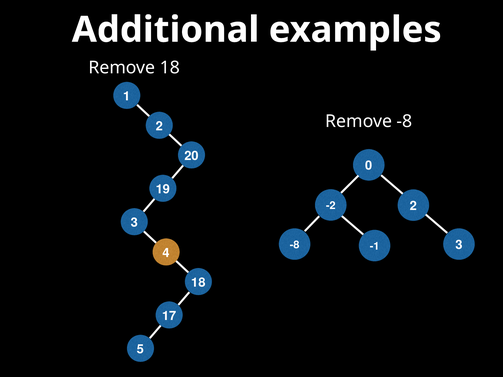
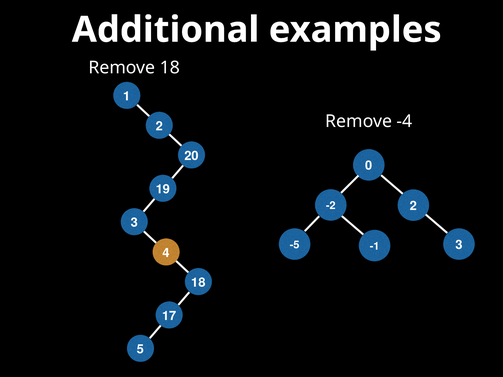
Remove -8: -8 -> -4 (404, 121)
-8: -8 -> -5 (295, 245)
